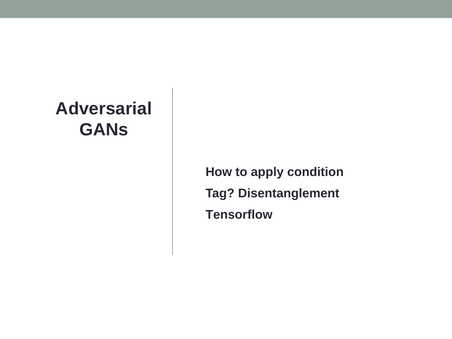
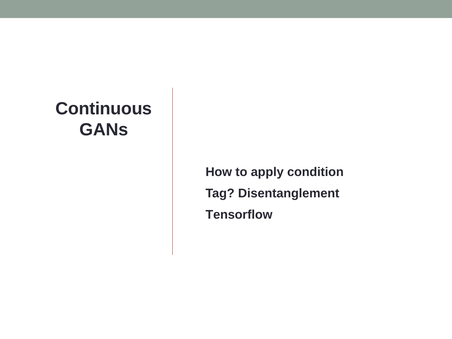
Adversarial: Adversarial -> Continuous (104, 109)
